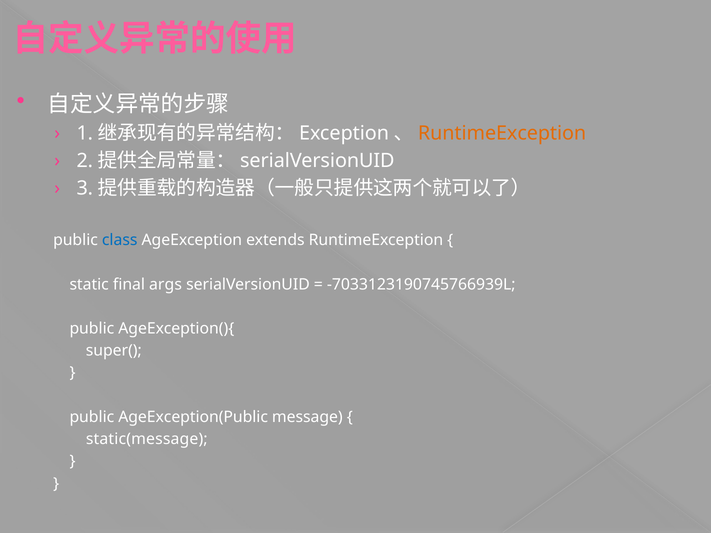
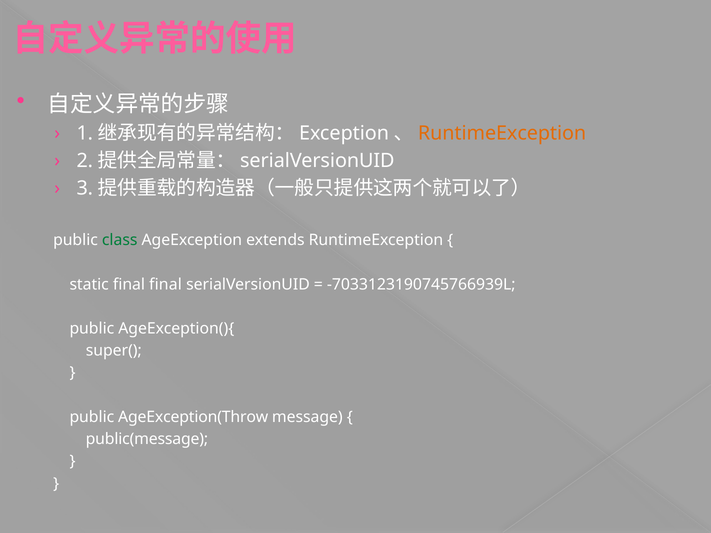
class colour: blue -> green (120, 240)
final args: args -> final (165, 285)
AgeException(Public: AgeException(Public -> AgeException(Throw (193, 417)
static(message: static(message -> public(message (147, 439)
